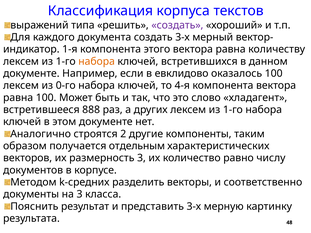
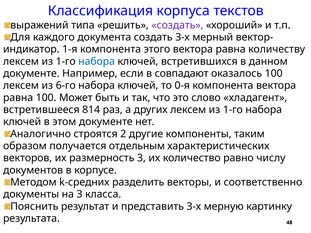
набора colour: orange -> blue (97, 61)
евклидово: евклидово -> совпадают (182, 74)
0-го: 0-го -> 6-го (66, 86)
4-я: 4-я -> 0-я (182, 86)
888: 888 -> 814 (91, 110)
